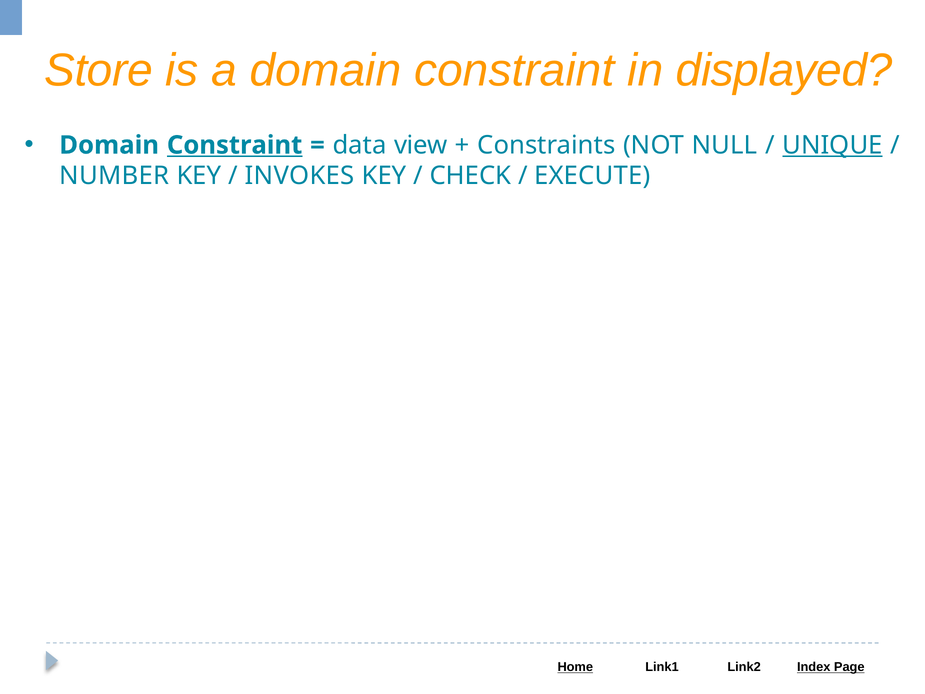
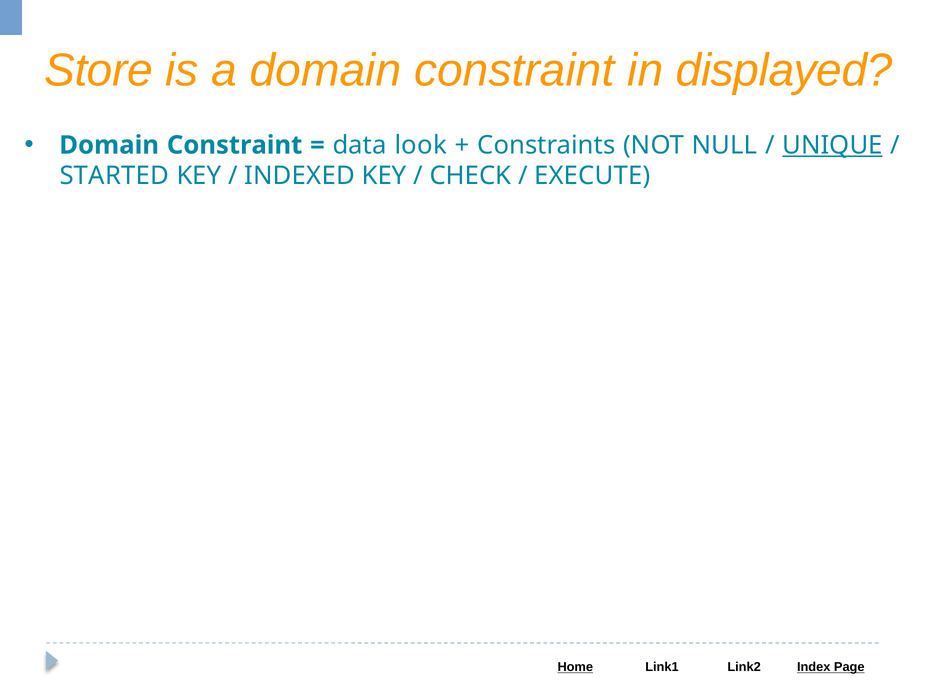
Constraint underline: present -> none (235, 145)
view: view -> look (421, 145)
NUMBER: NUMBER -> STARTED (114, 176)
INVOKES: INVOKES -> INDEXED (300, 176)
